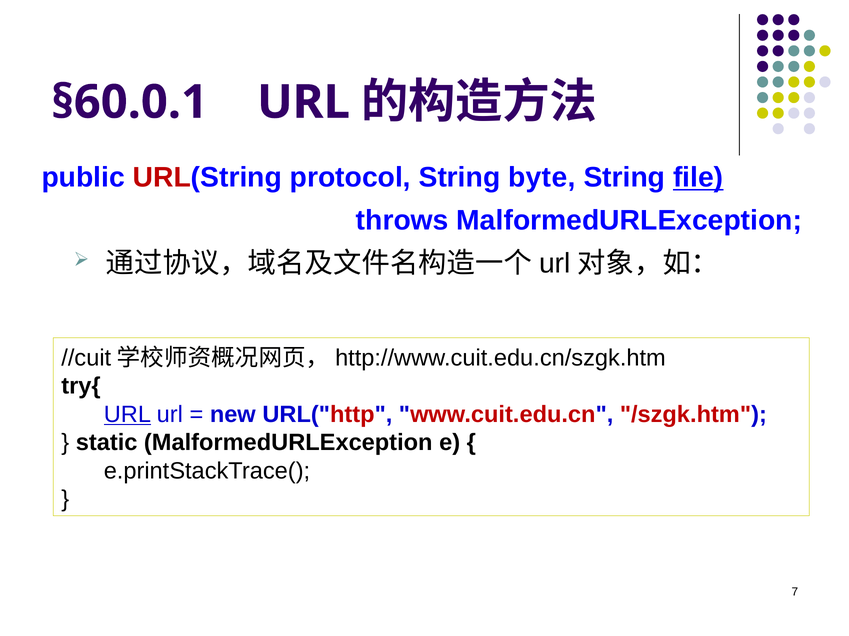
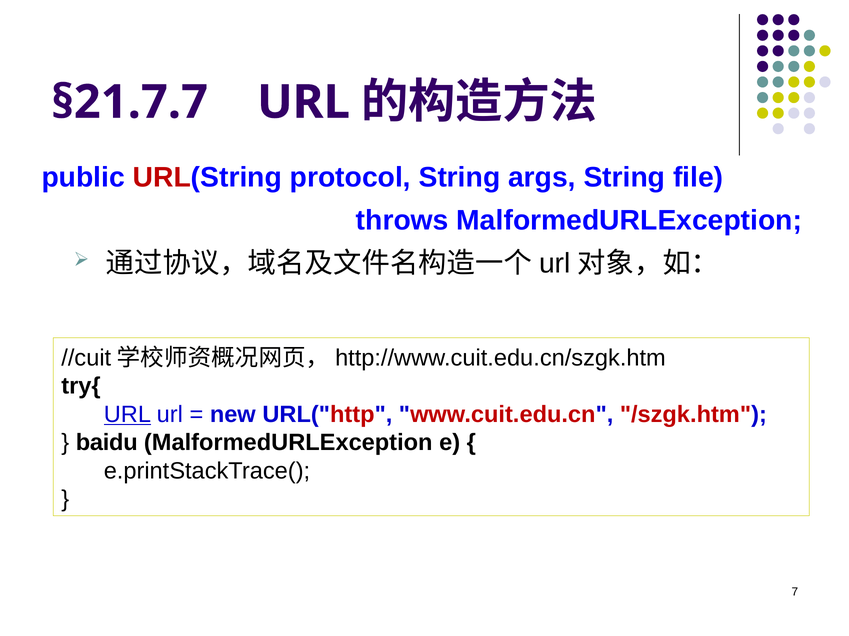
§60.0.1: §60.0.1 -> §21.7.7 (129, 102)
byte: byte -> args (542, 178)
file underline: present -> none (698, 178)
static: static -> baidu (107, 443)
